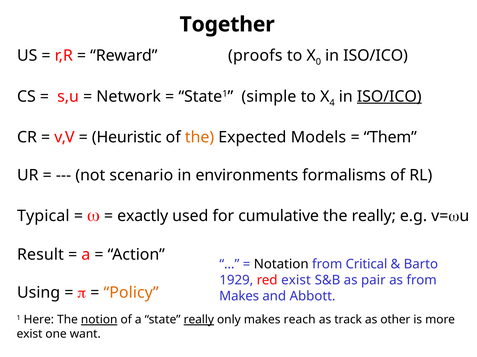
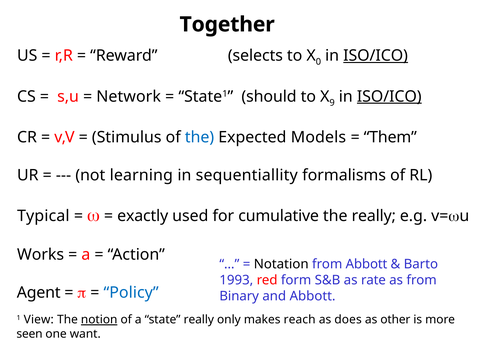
proofs: proofs -> selects (255, 56)
ISO/ICO underline: none -> present (376, 56)
simple: simple -> should (269, 97)
4: 4 -> 9 (332, 103)
Heuristic: Heuristic -> Stimulus (127, 137)
the colour: orange -> blue (200, 137)
scenario: scenario -> learning (141, 176)
environments: environments -> sequentiallity (247, 176)
Result: Result -> Works (41, 255)
from Critical: Critical -> Abbott (366, 265)
1929: 1929 -> 1993 (236, 281)
red exist: exist -> form (296, 281)
pair: pair -> rate (373, 281)
Using: Using -> Agent (39, 293)
Policy colour: orange -> blue (131, 293)
Makes: Makes -> Binary (239, 297)
Here: Here -> View (39, 320)
really underline: present -> none (199, 320)
track: track -> does (348, 320)
exist: exist -> seen (30, 335)
